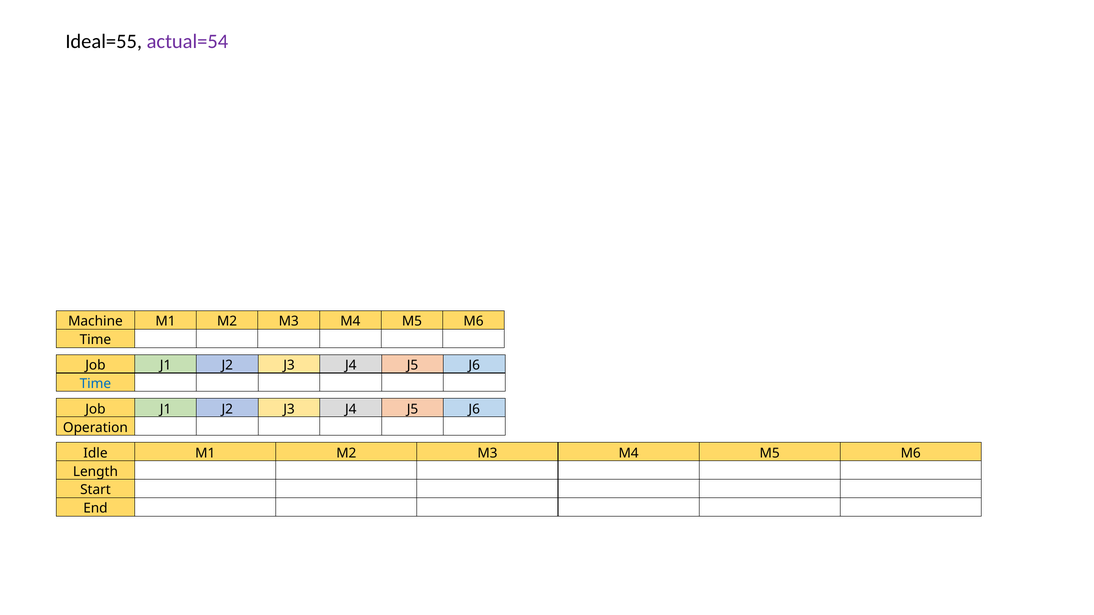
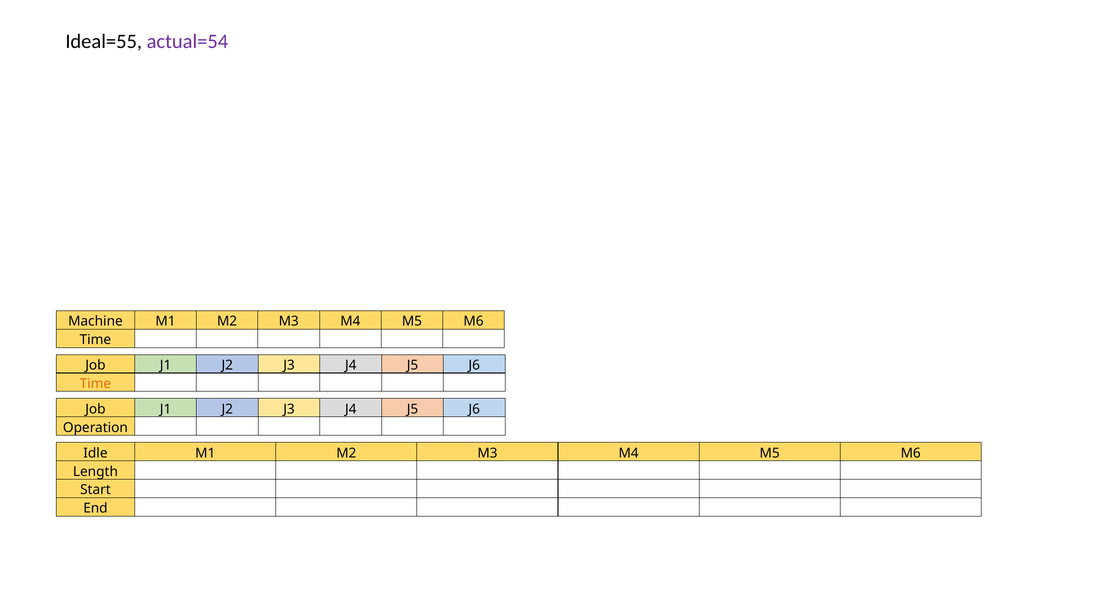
Time colour: blue -> orange (95, 384)
